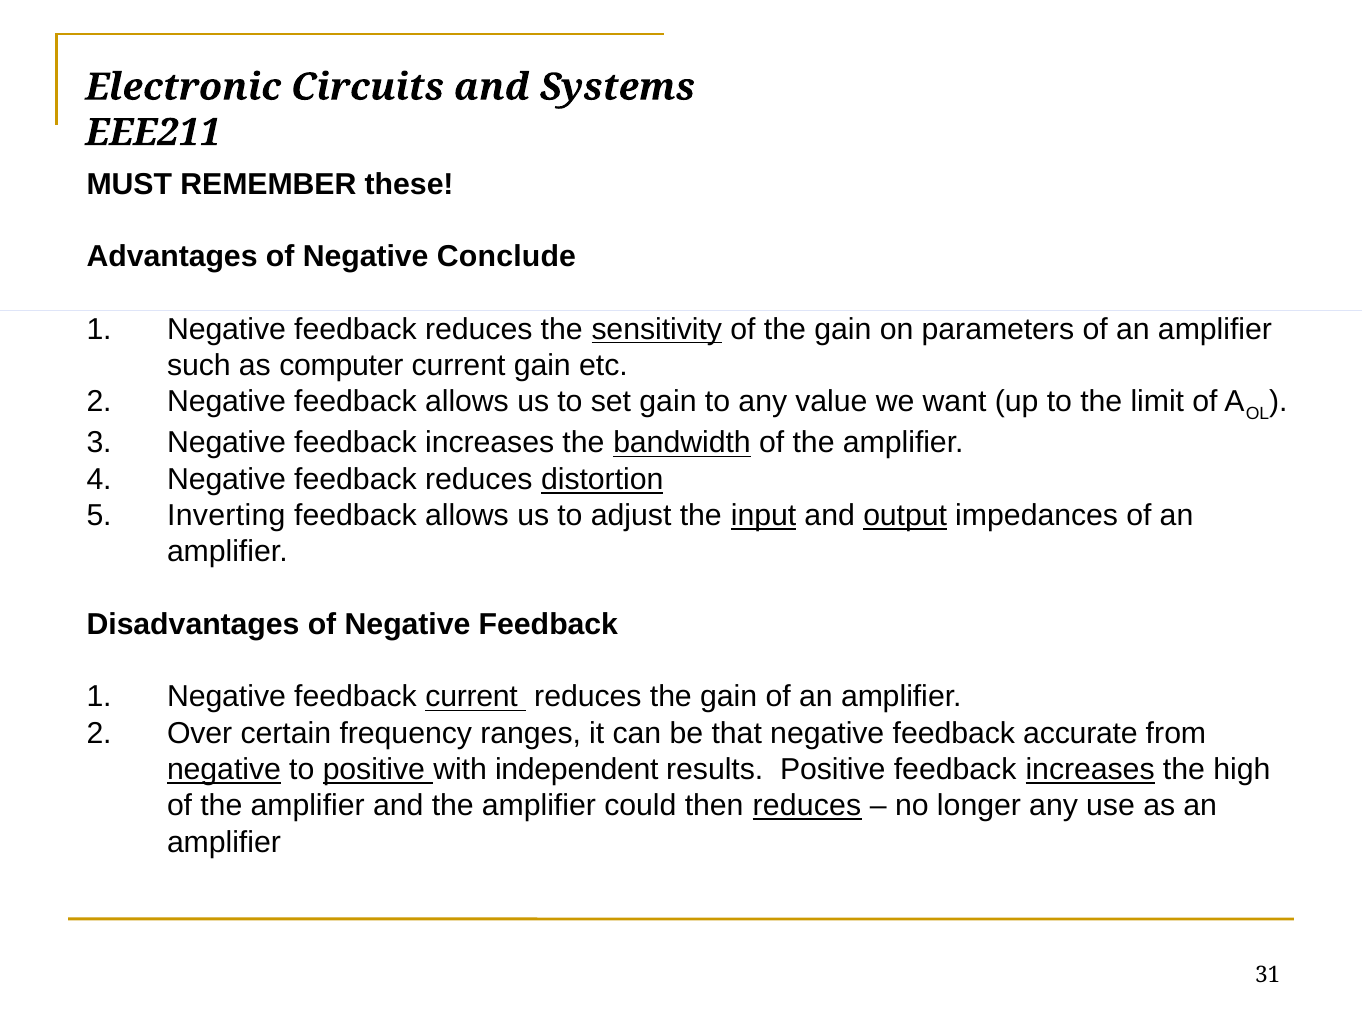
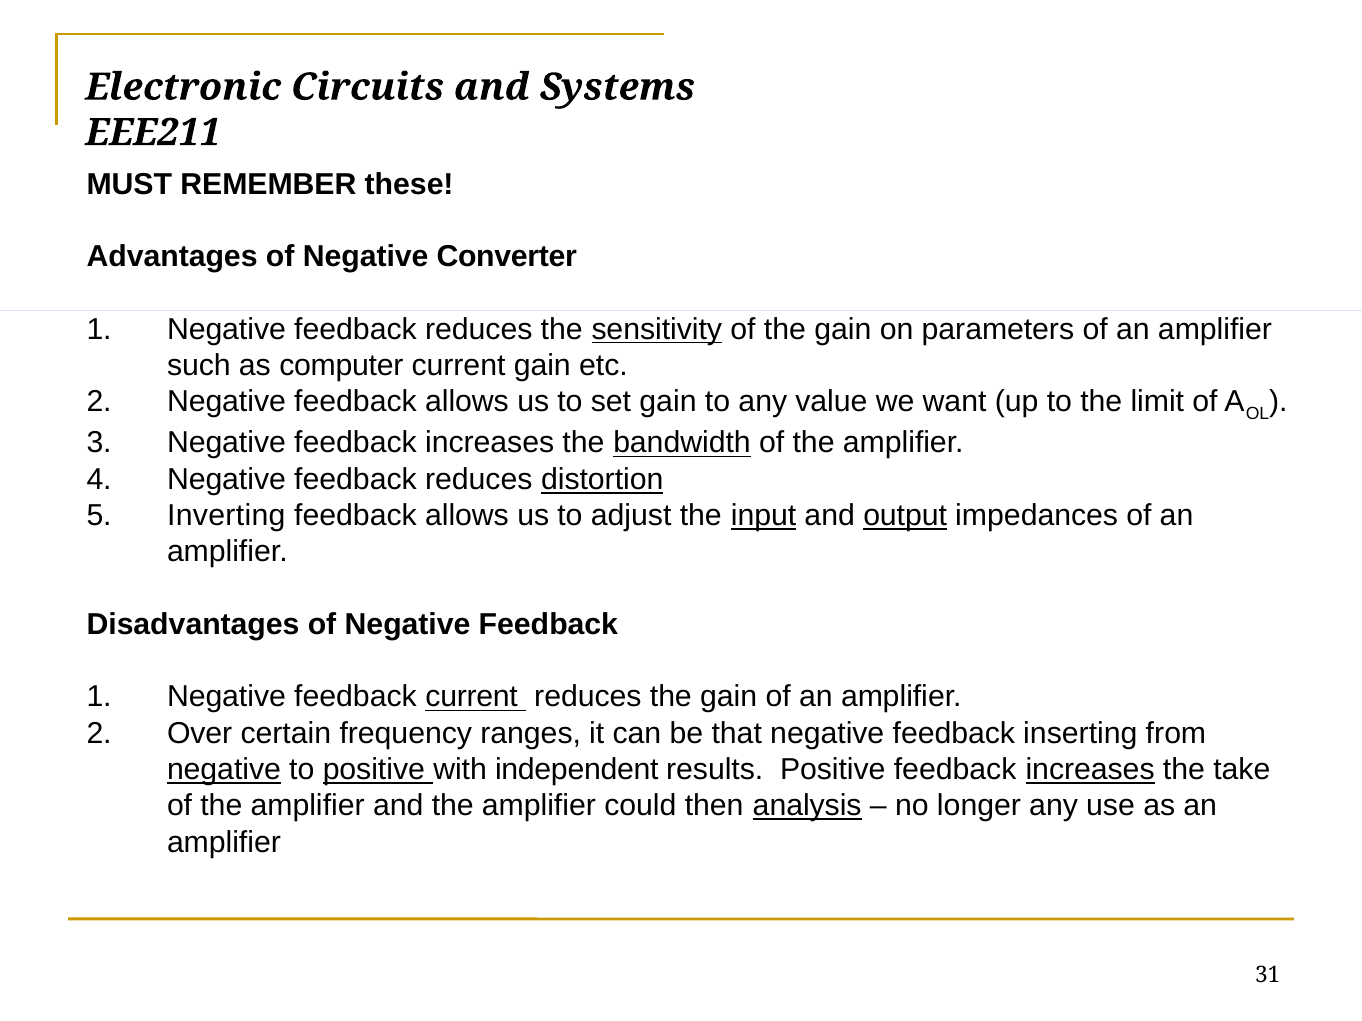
Conclude: Conclude -> Converter (507, 257)
accurate: accurate -> inserting (1080, 734)
high: high -> take (1242, 770)
then reduces: reduces -> analysis (807, 806)
